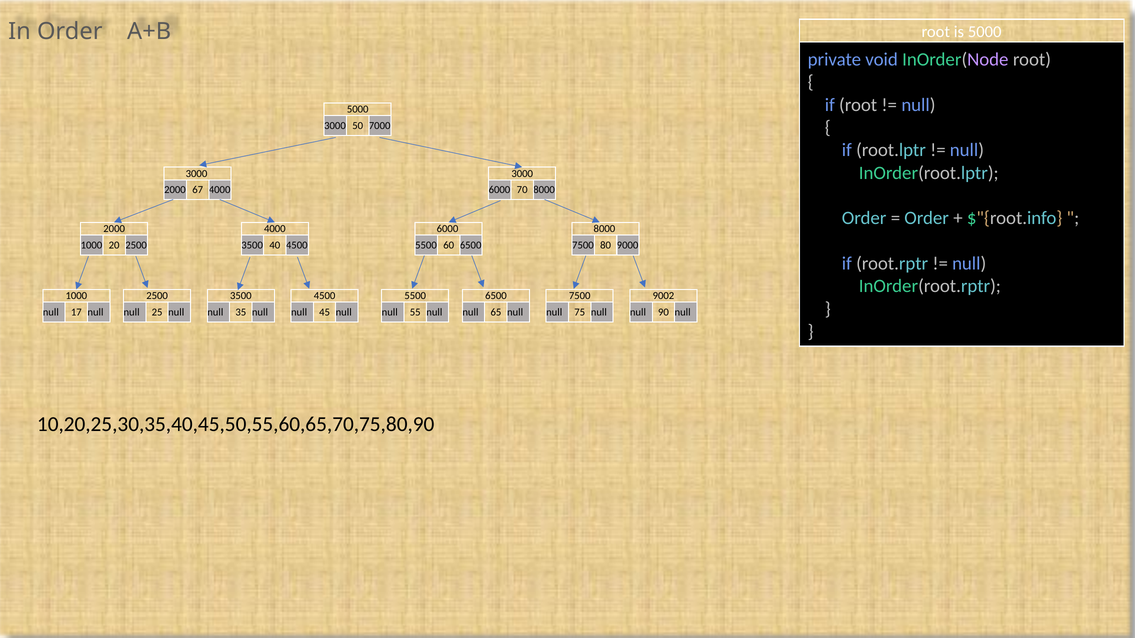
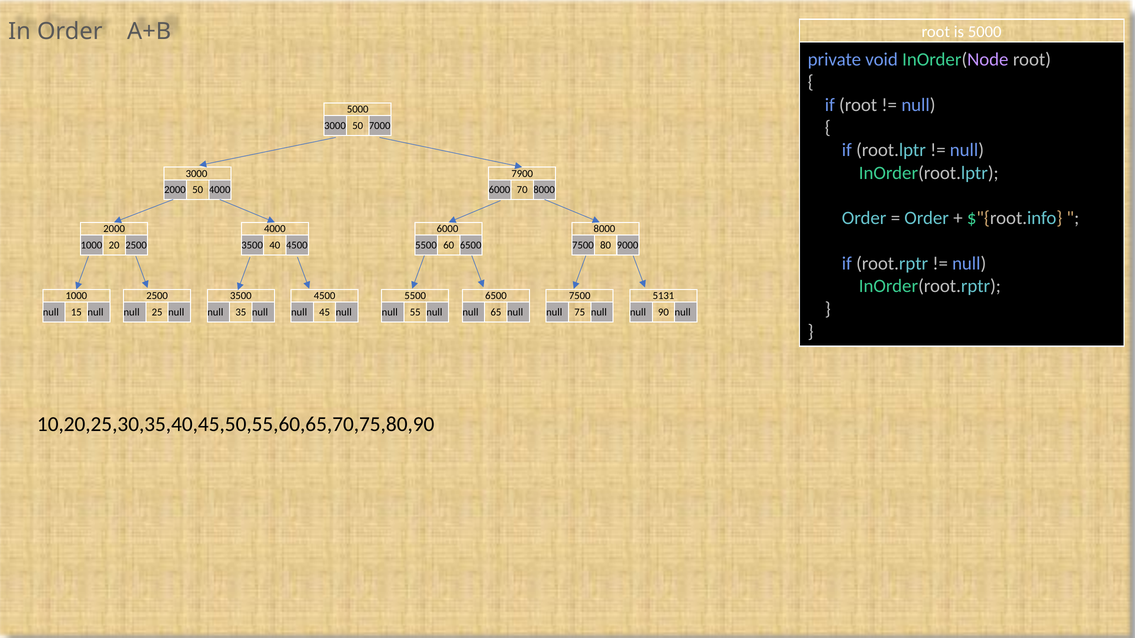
3000: 3000 -> 7900 (522, 174)
2000 67: 67 -> 50 (198, 190)
9002: 9002 -> 5131 (663, 296)
17: 17 -> 15 (76, 312)
